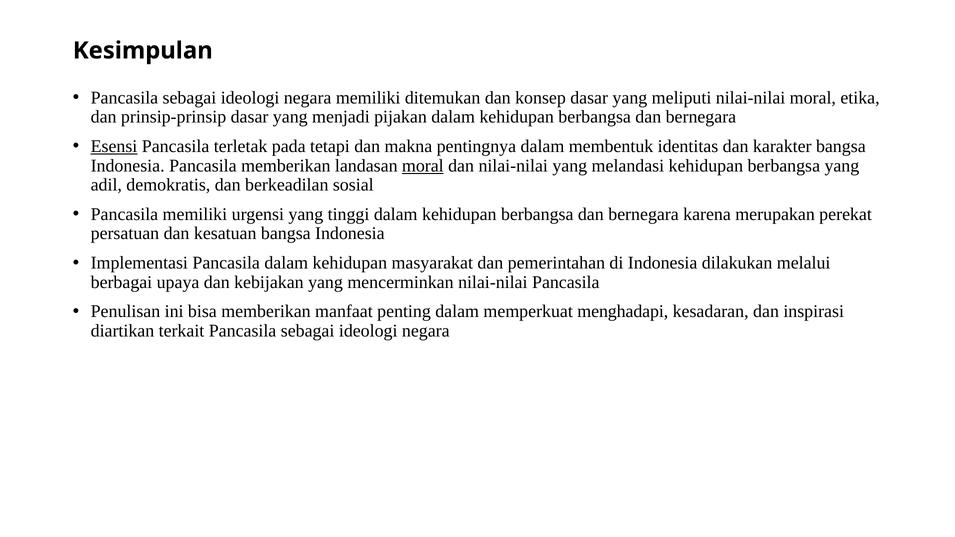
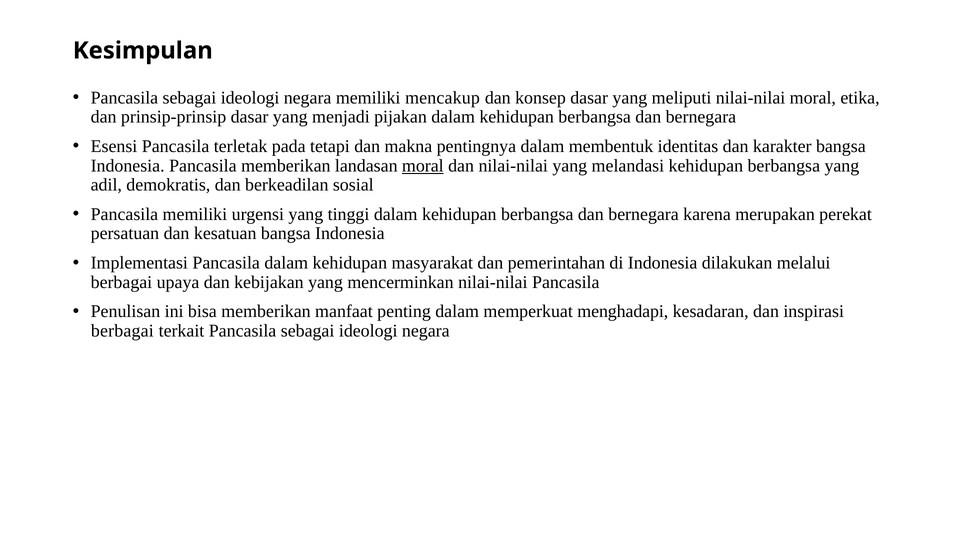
ditemukan: ditemukan -> mencakup (443, 98)
Esensi underline: present -> none (114, 146)
diartikan: diartikan -> berbagai (122, 331)
